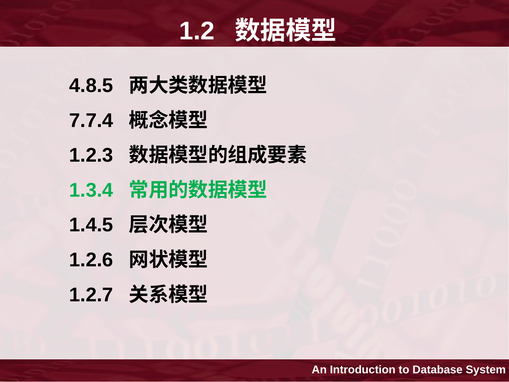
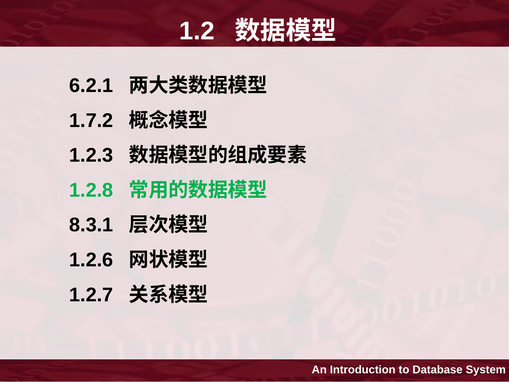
4.8.5: 4.8.5 -> 6.2.1 (91, 86)
7.7.4: 7.7.4 -> 1.7.2 (91, 120)
1.3.4: 1.3.4 -> 1.2.8 (91, 190)
1.4.5: 1.4.5 -> 8.3.1 (91, 225)
